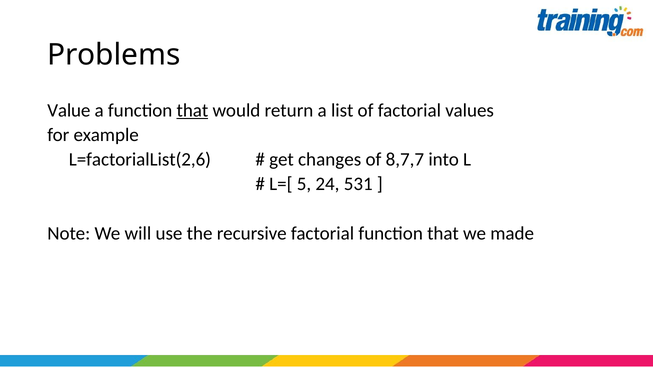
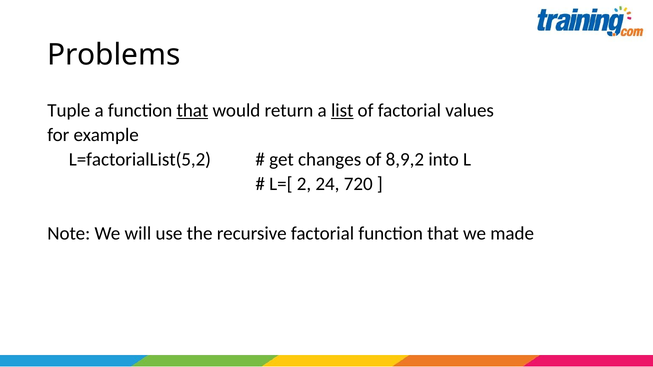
Value: Value -> Tuple (69, 110)
list underline: none -> present (342, 110)
L=factorialList(2,6: L=factorialList(2,6 -> L=factorialList(5,2 (140, 160)
8,7,7: 8,7,7 -> 8,9,2 (405, 160)
5: 5 -> 2 (304, 184)
531: 531 -> 720 (358, 184)
